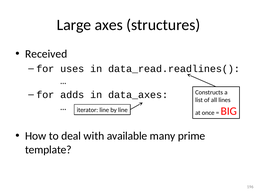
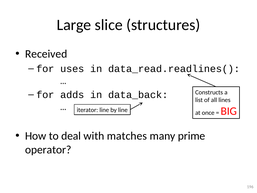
axes: axes -> slice (109, 25)
data_axes: data_axes -> data_back (138, 95)
available: available -> matches (127, 136)
template: template -> operator (48, 150)
